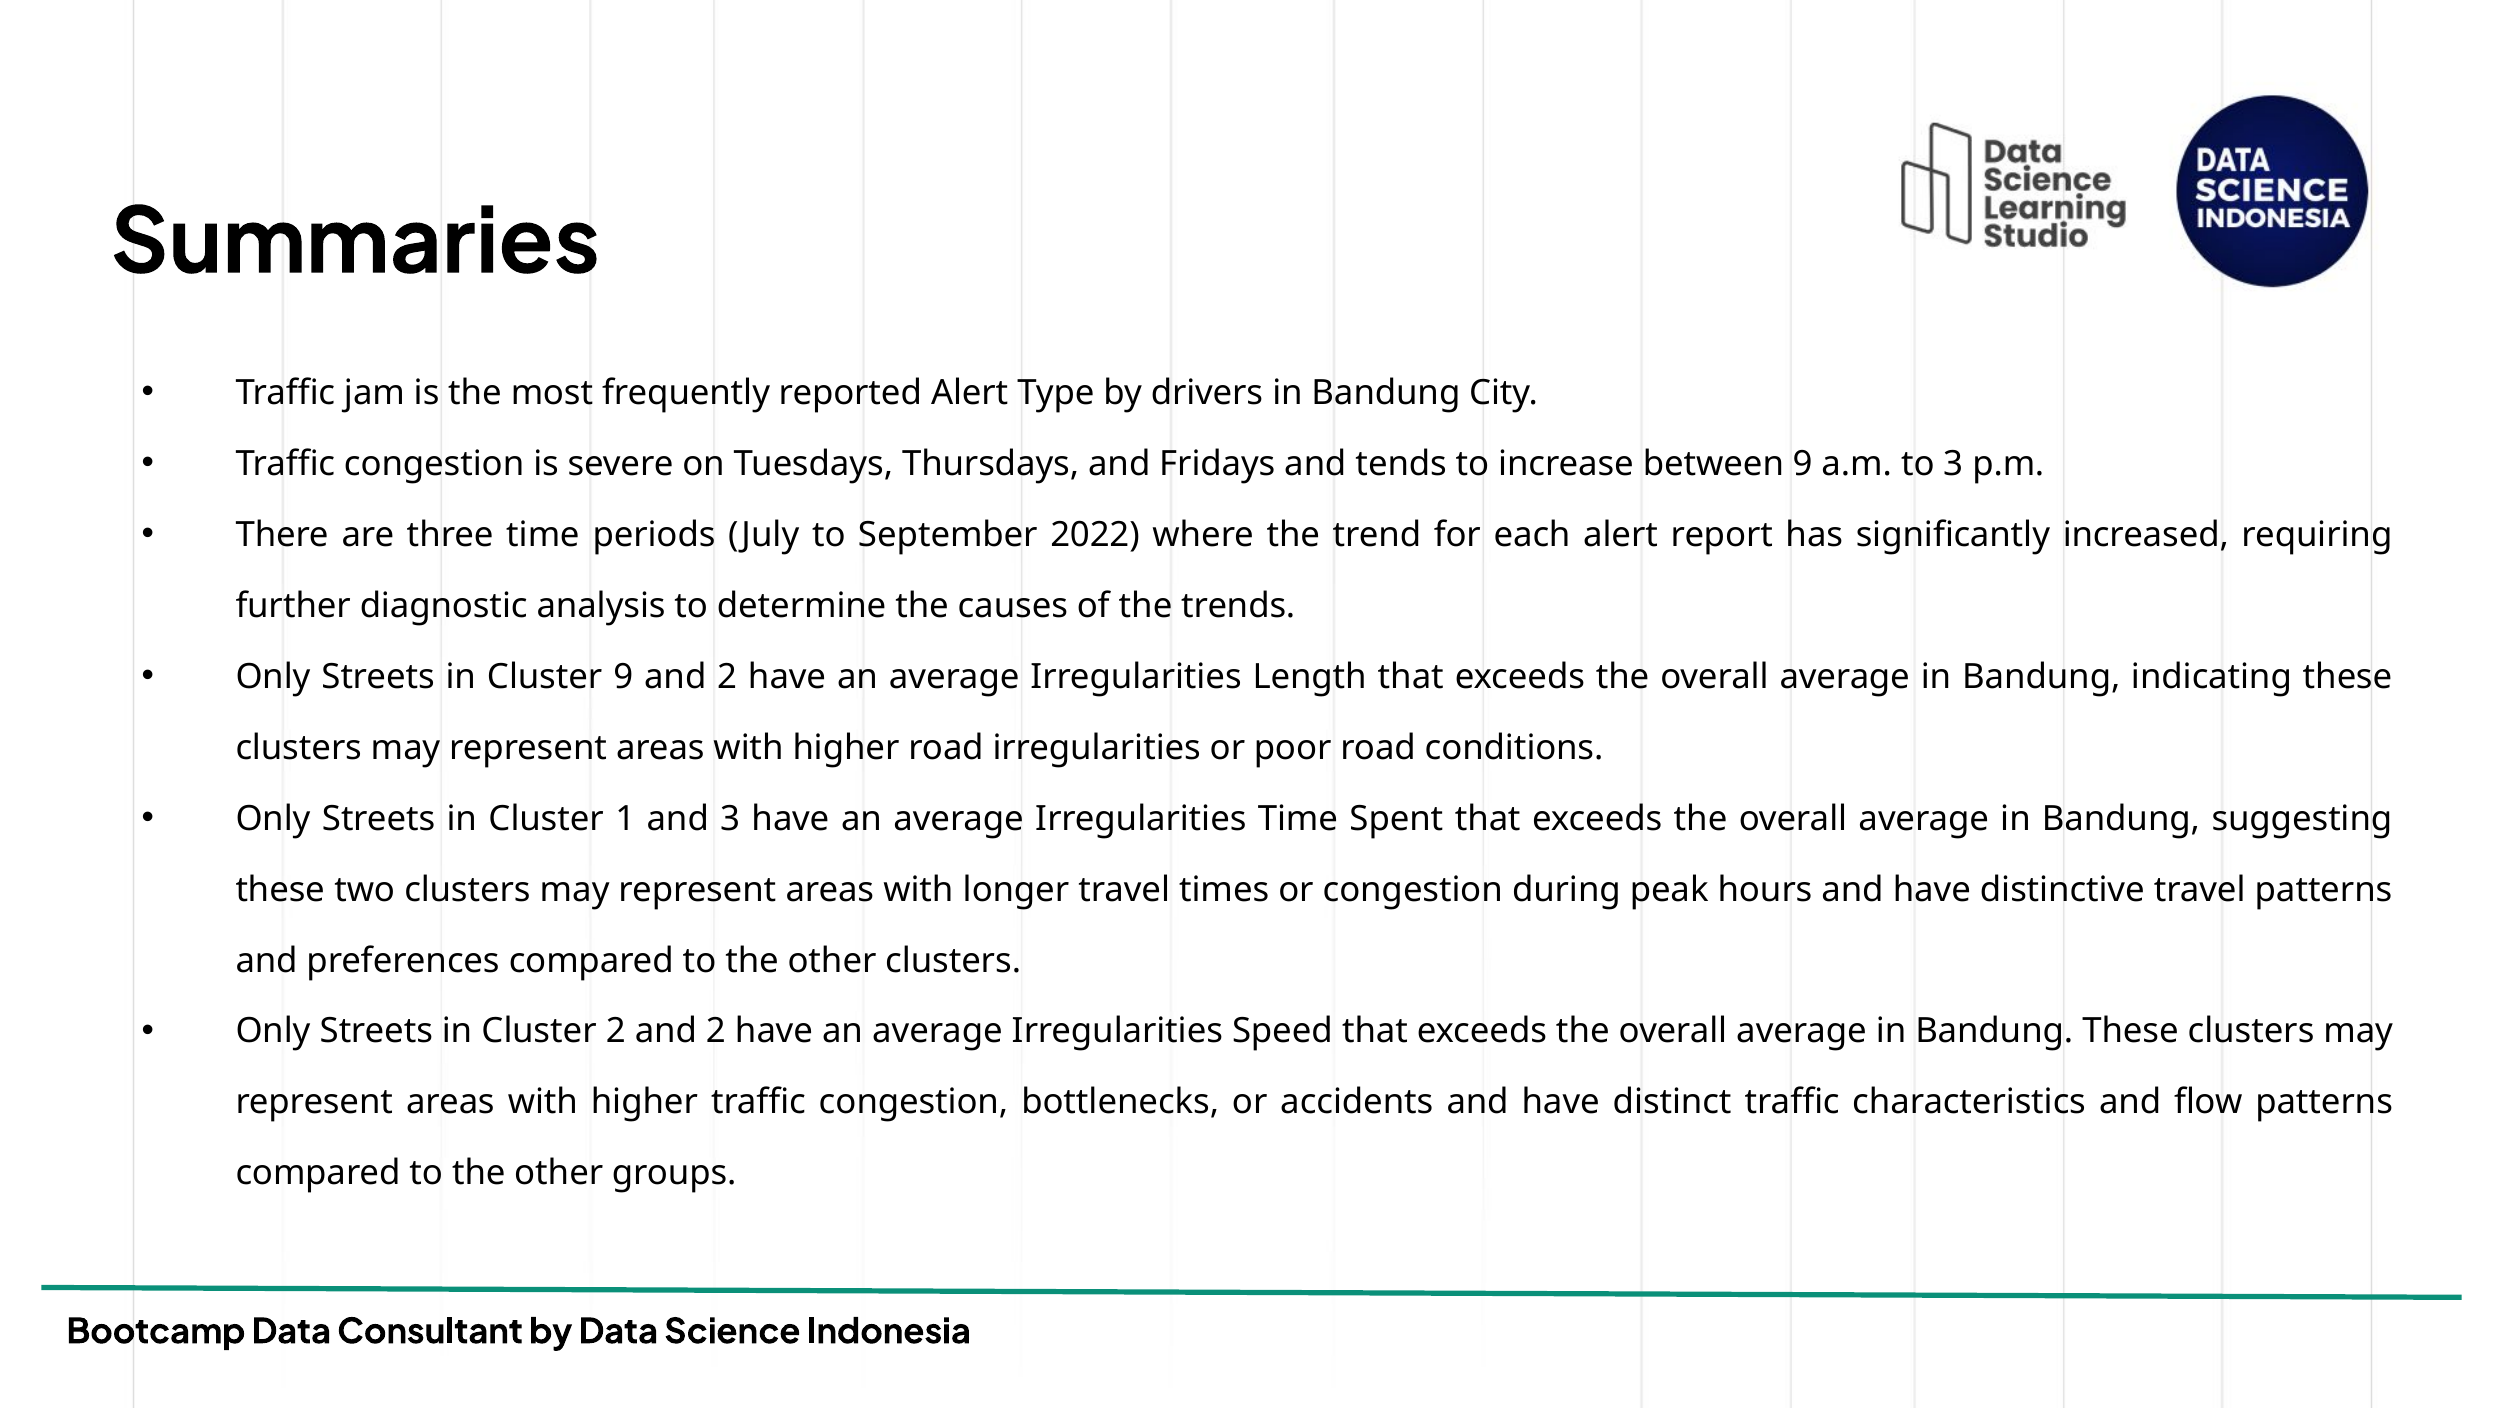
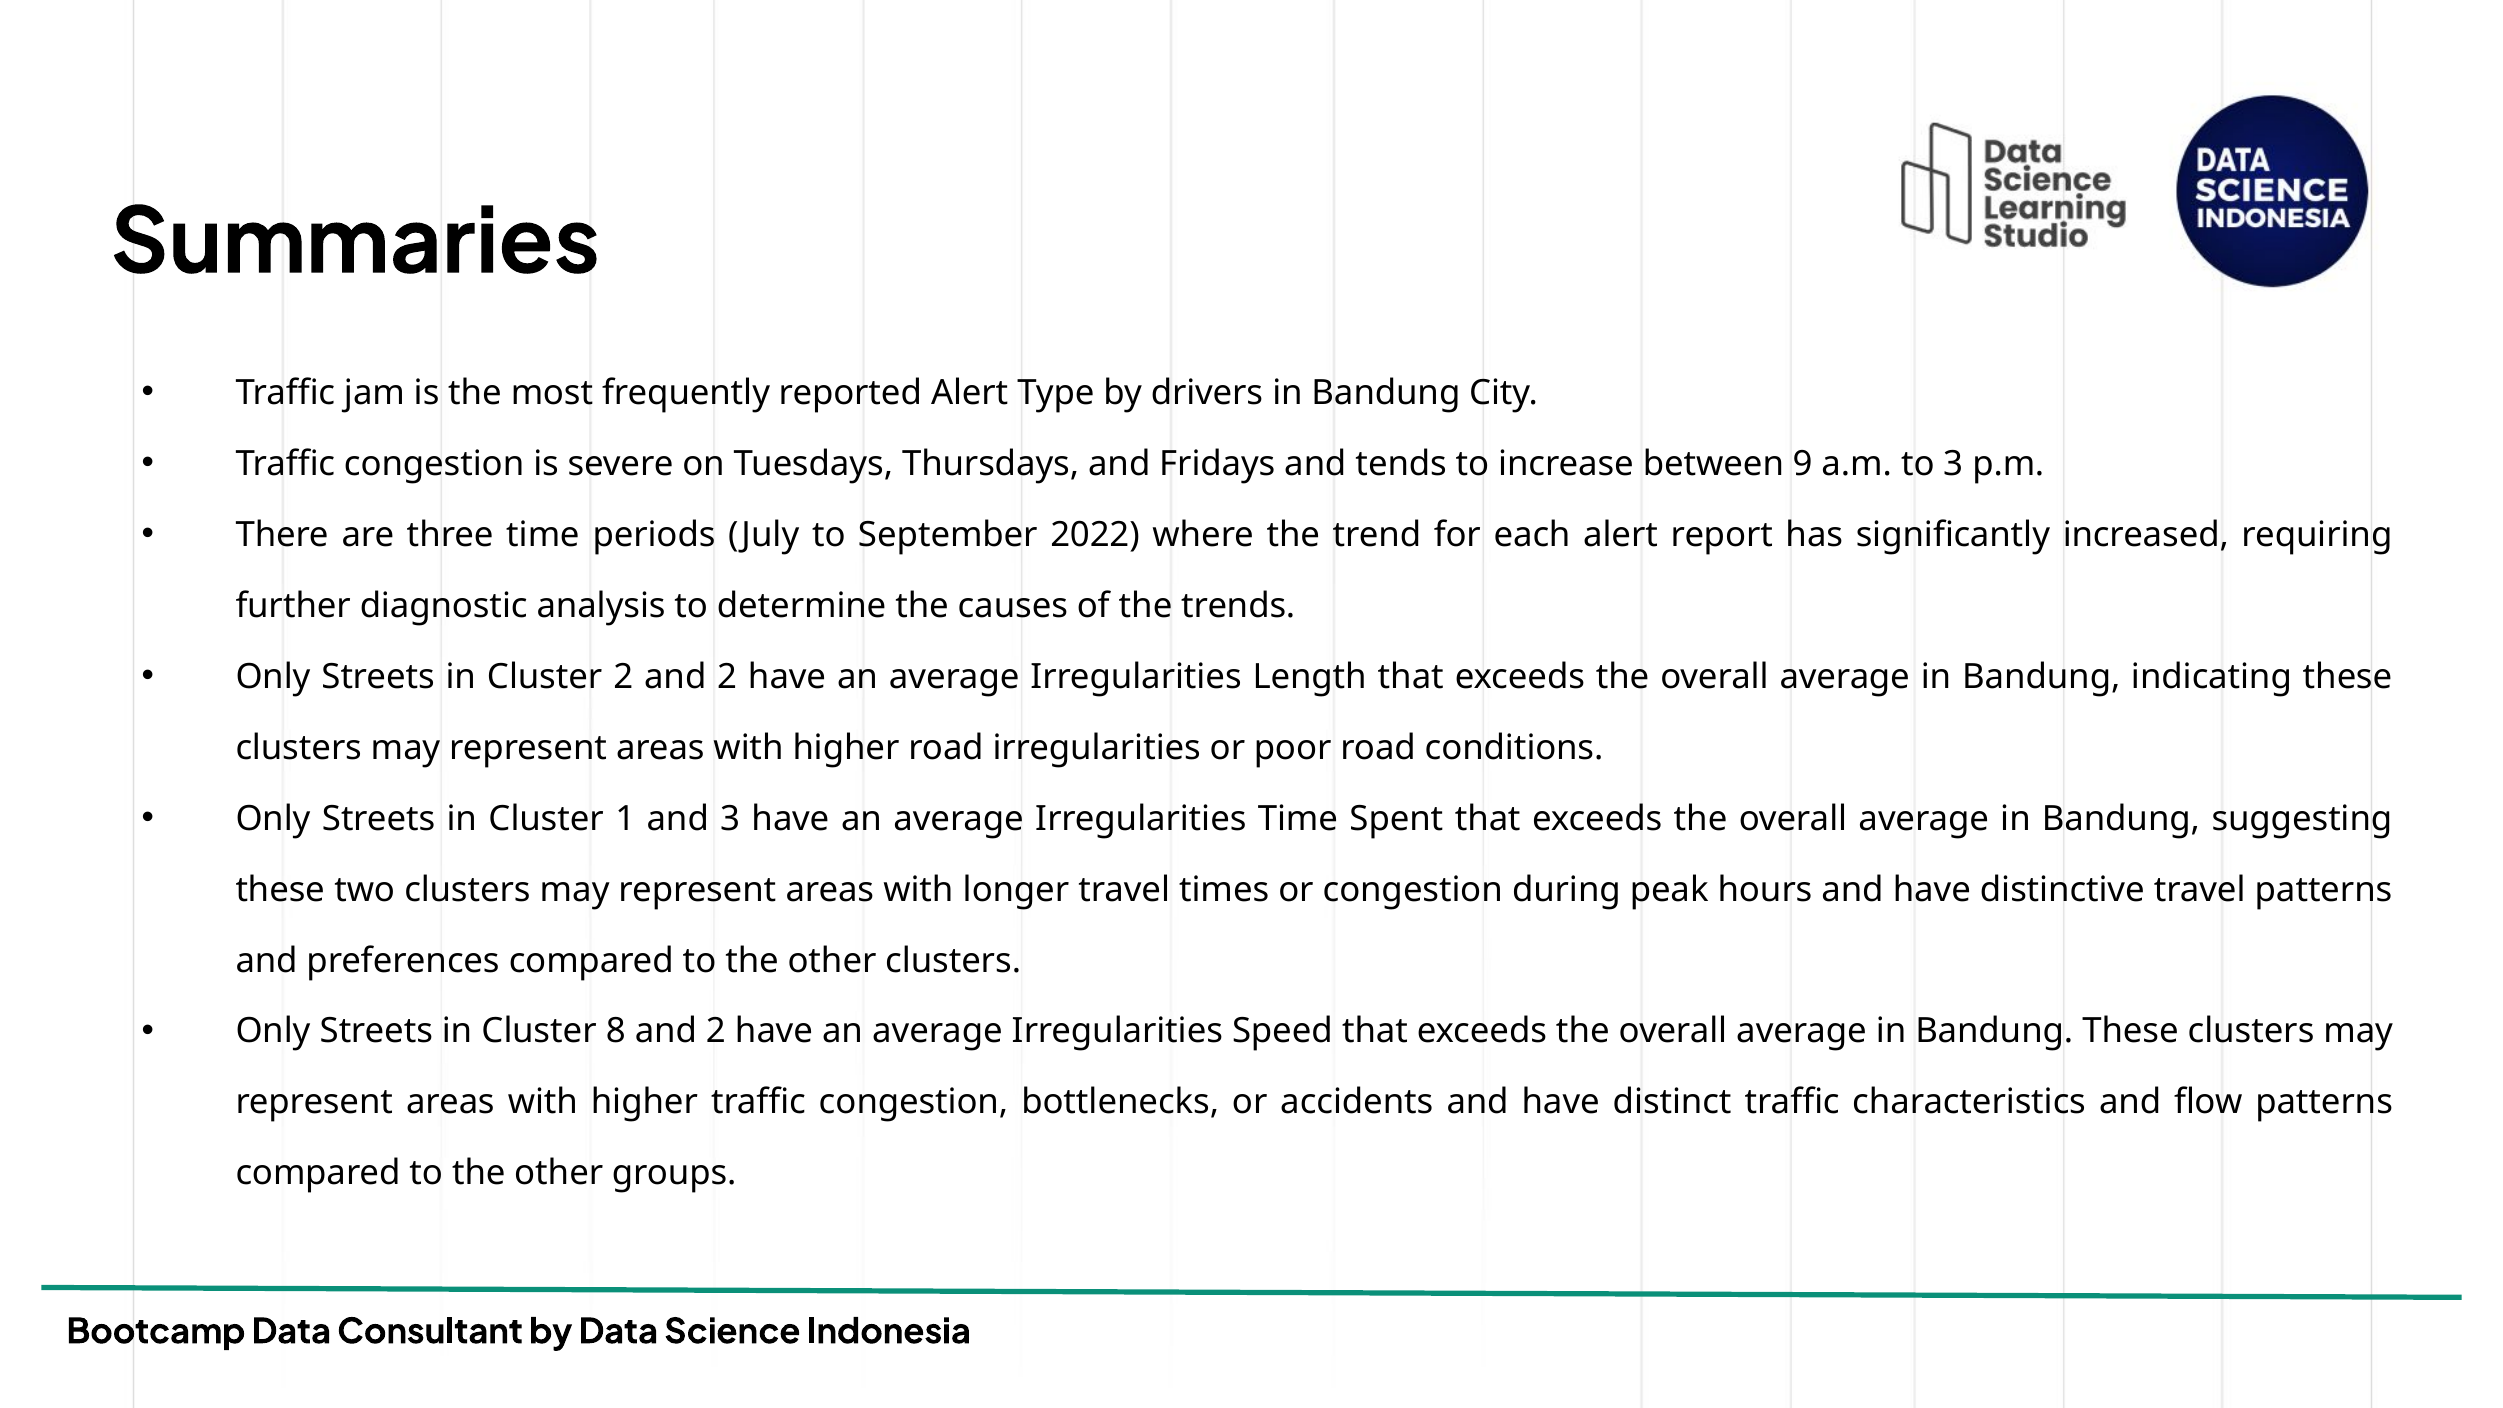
Cluster 9: 9 -> 2 (623, 677)
Cluster 2: 2 -> 8 (616, 1032)
